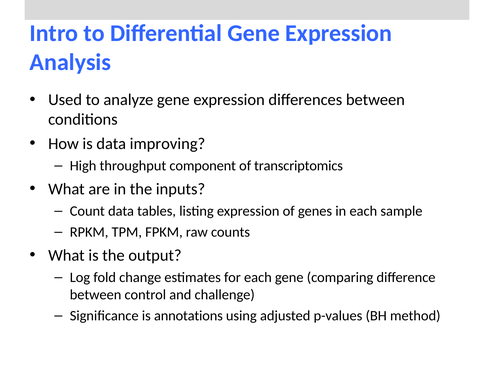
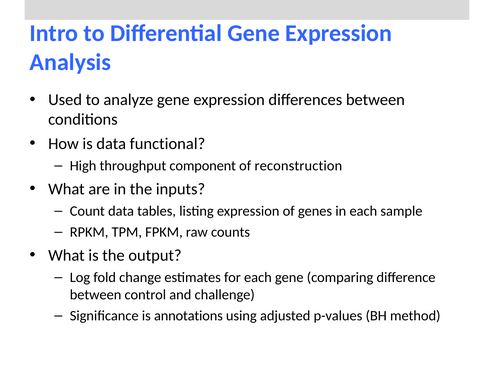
improving: improving -> functional (168, 144)
transcriptomics: transcriptomics -> reconstruction (298, 166)
